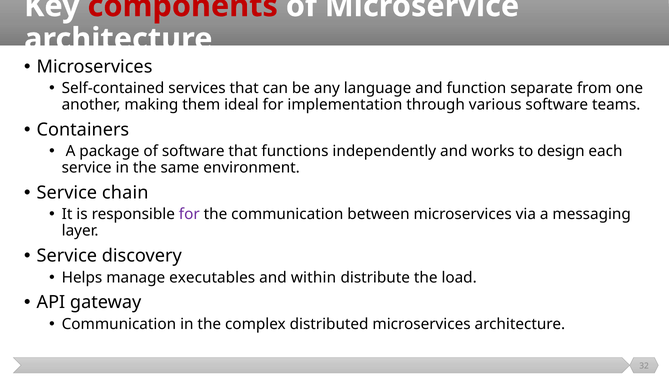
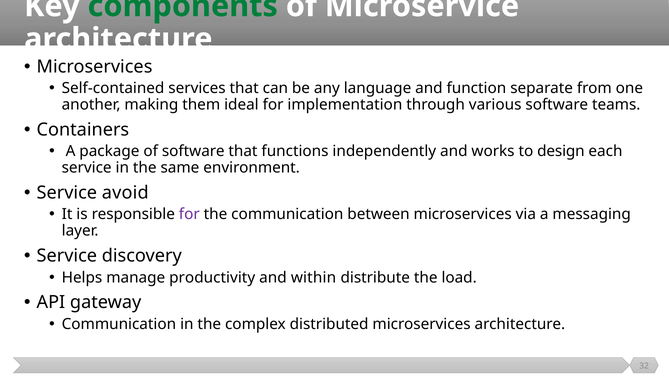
components colour: red -> green (183, 6)
chain: chain -> avoid (125, 193)
executables: executables -> productivity (212, 278)
